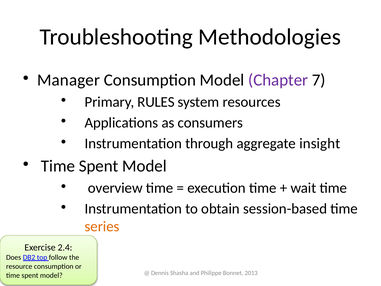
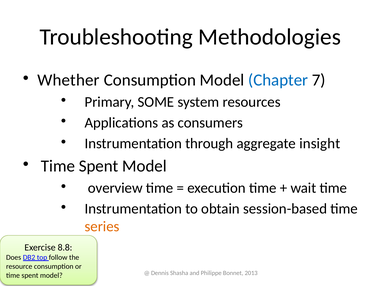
Manager: Manager -> Whether (68, 80)
Chapter colour: purple -> blue (278, 80)
RULES: RULES -> SOME (156, 102)
2.4: 2.4 -> 8.8 (65, 247)
